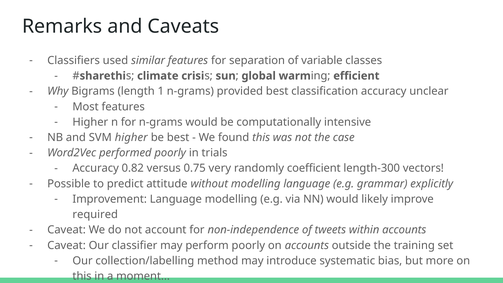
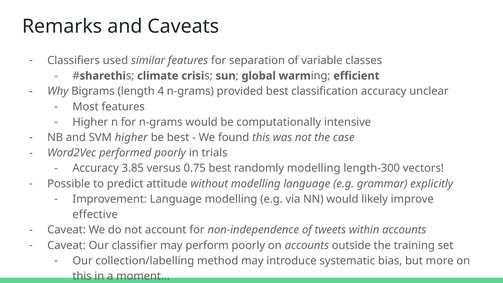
1: 1 -> 4 (161, 91)
0.82: 0.82 -> 3.85 (133, 168)
0.75 very: very -> best (220, 168)
randomly coefficient: coefficient -> modelling (314, 168)
required: required -> effective (95, 214)
